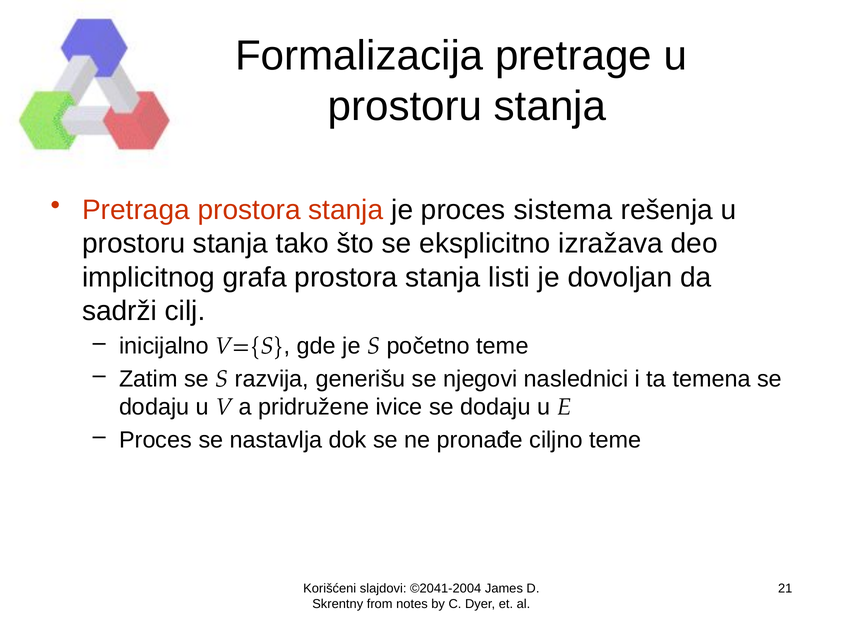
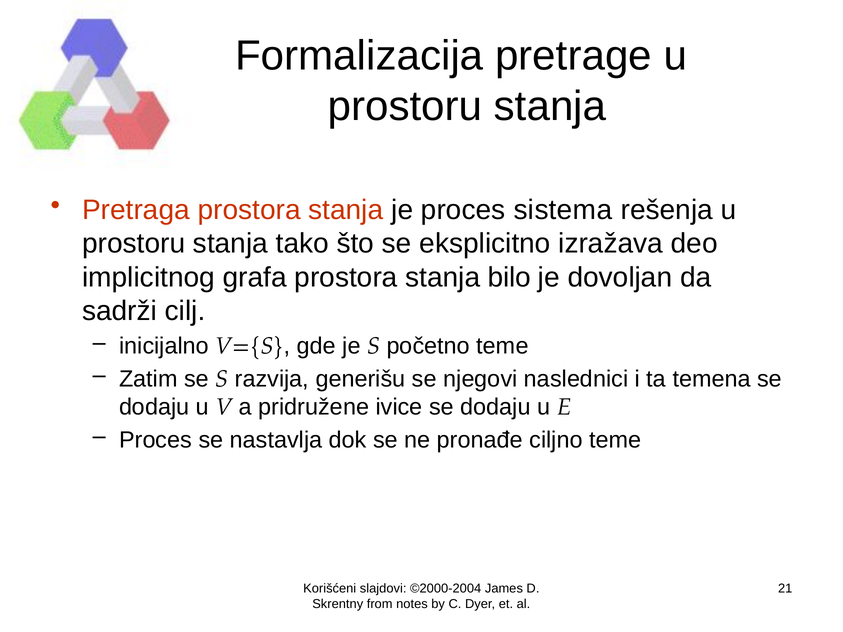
listi: listi -> bilo (509, 277)
©2041-2004: ©2041-2004 -> ©2000-2004 (446, 589)
